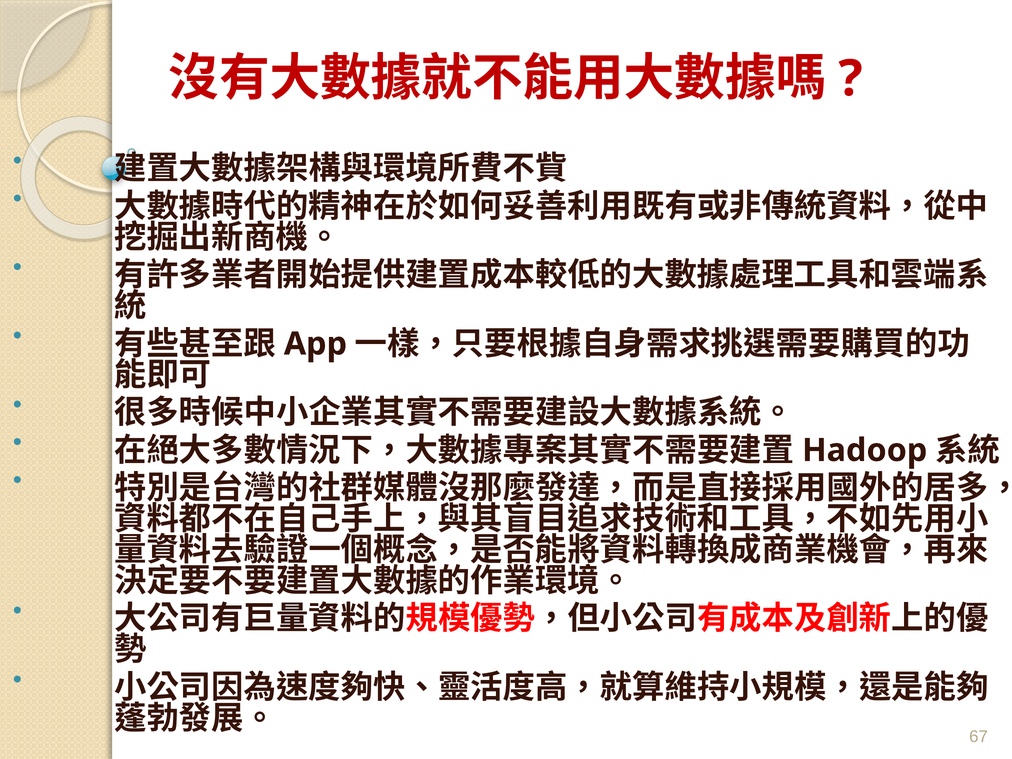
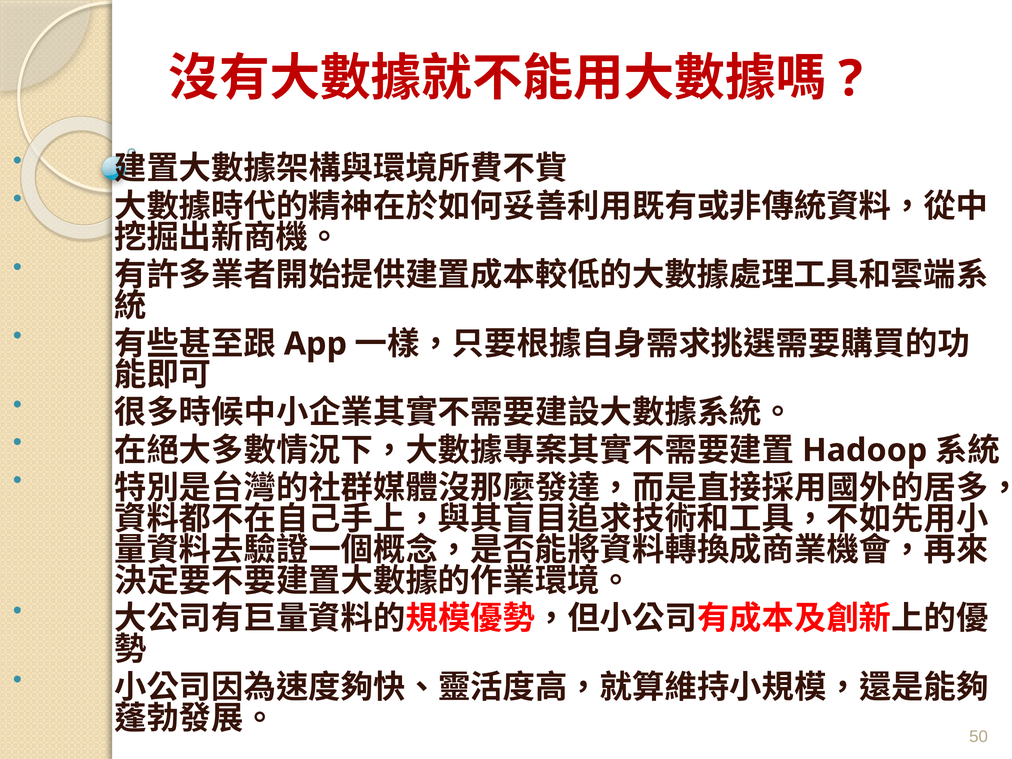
67: 67 -> 50 (979, 737)
